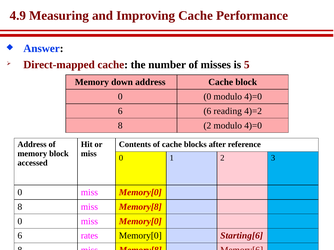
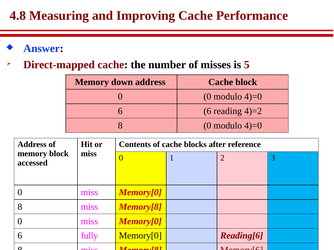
4.9: 4.9 -> 4.8 (18, 16)
8 2: 2 -> 0 (207, 126)
rates: rates -> fully (89, 236)
Starting[6: Starting[6 -> Reading[6 (242, 236)
